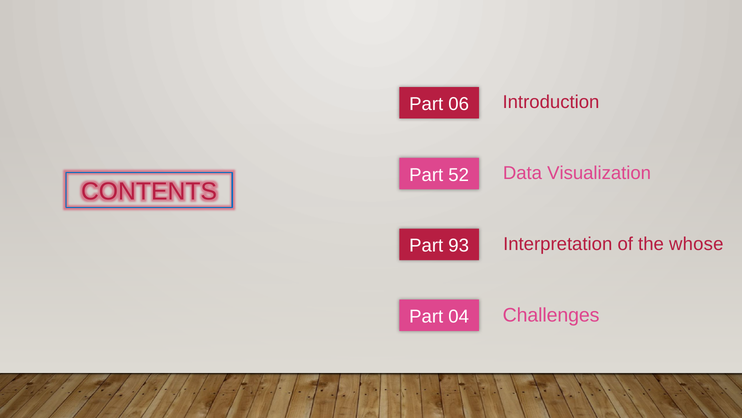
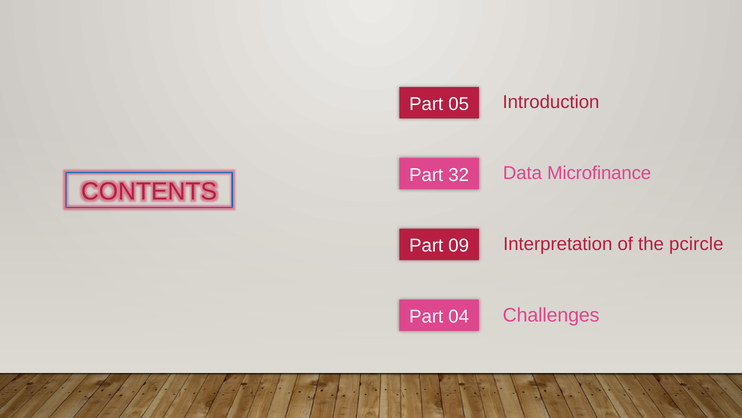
06: 06 -> 05 (459, 104)
52: 52 -> 32 (459, 175)
Visualization: Visualization -> Microfinance (599, 173)
93: 93 -> 09 (459, 245)
whose: whose -> pcircle (696, 244)
